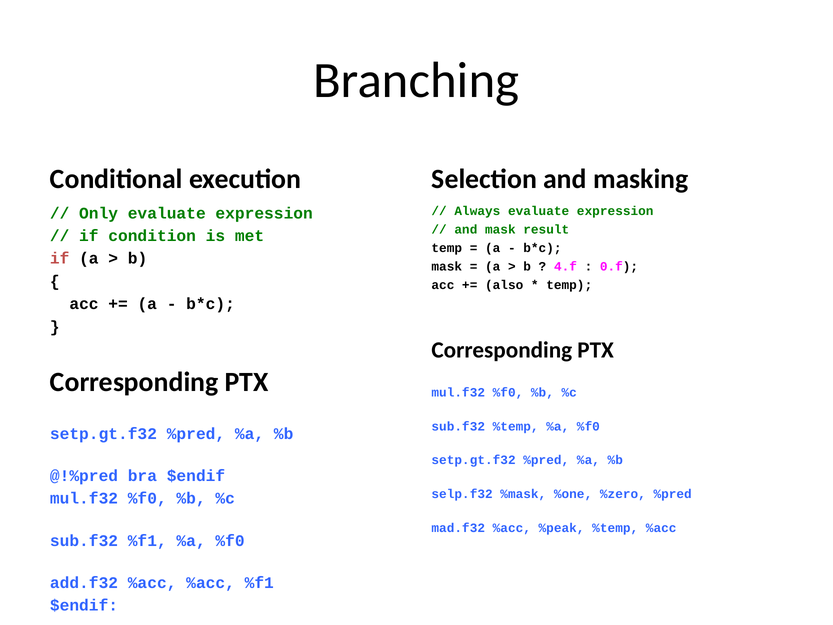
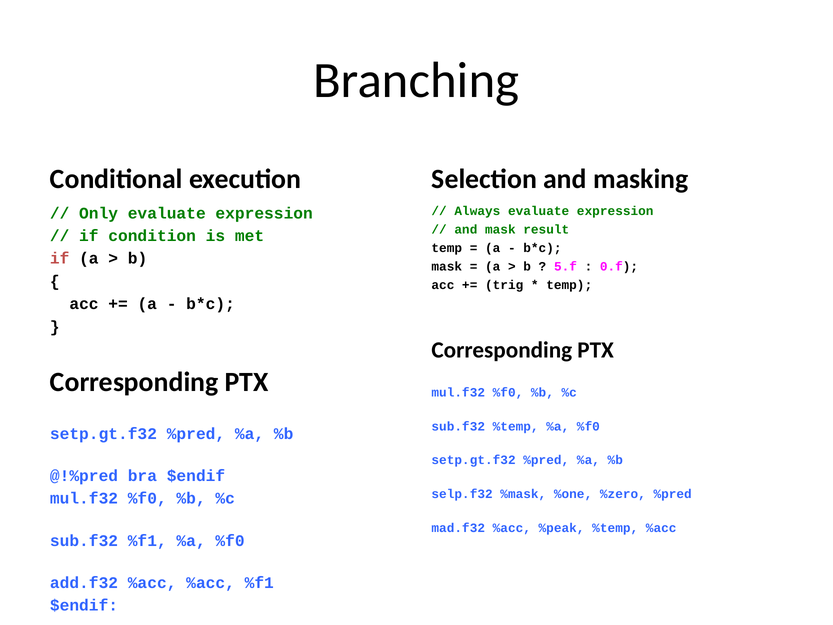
4.f: 4.f -> 5.f (566, 266)
also: also -> trig (504, 285)
